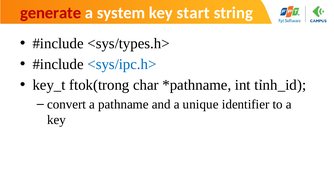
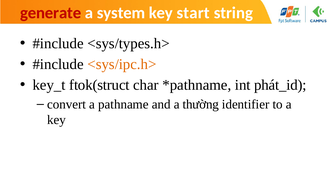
<sys/ipc.h> colour: blue -> orange (122, 64)
ftok(trong: ftok(trong -> ftok(struct (99, 85)
tỉnh_id: tỉnh_id -> phát_id (280, 85)
unique: unique -> thường (201, 104)
